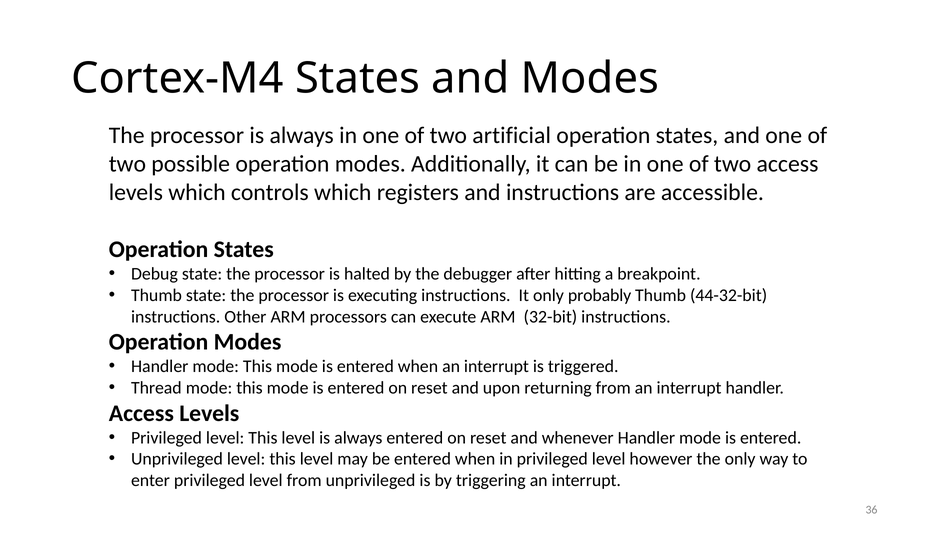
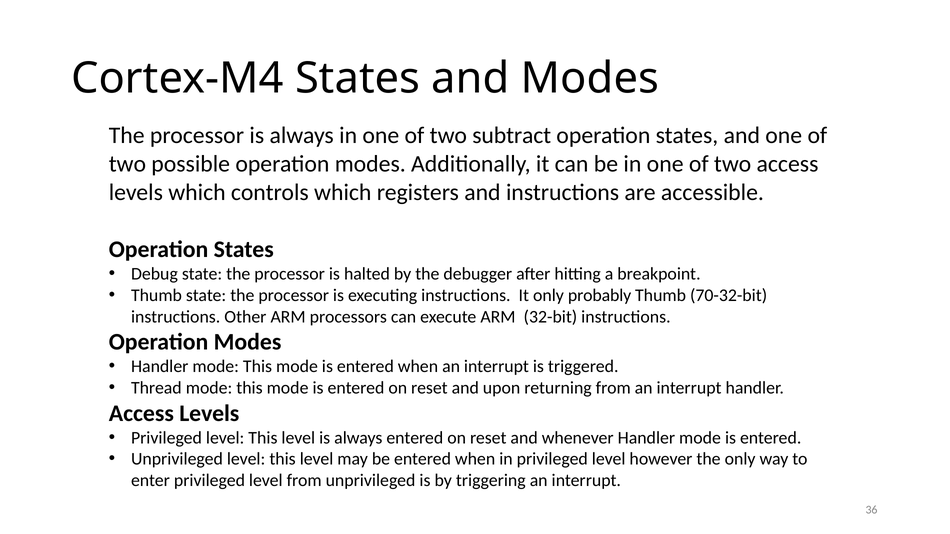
artificial: artificial -> subtract (512, 136)
44-32-bit: 44-32-bit -> 70-32-bit (729, 296)
